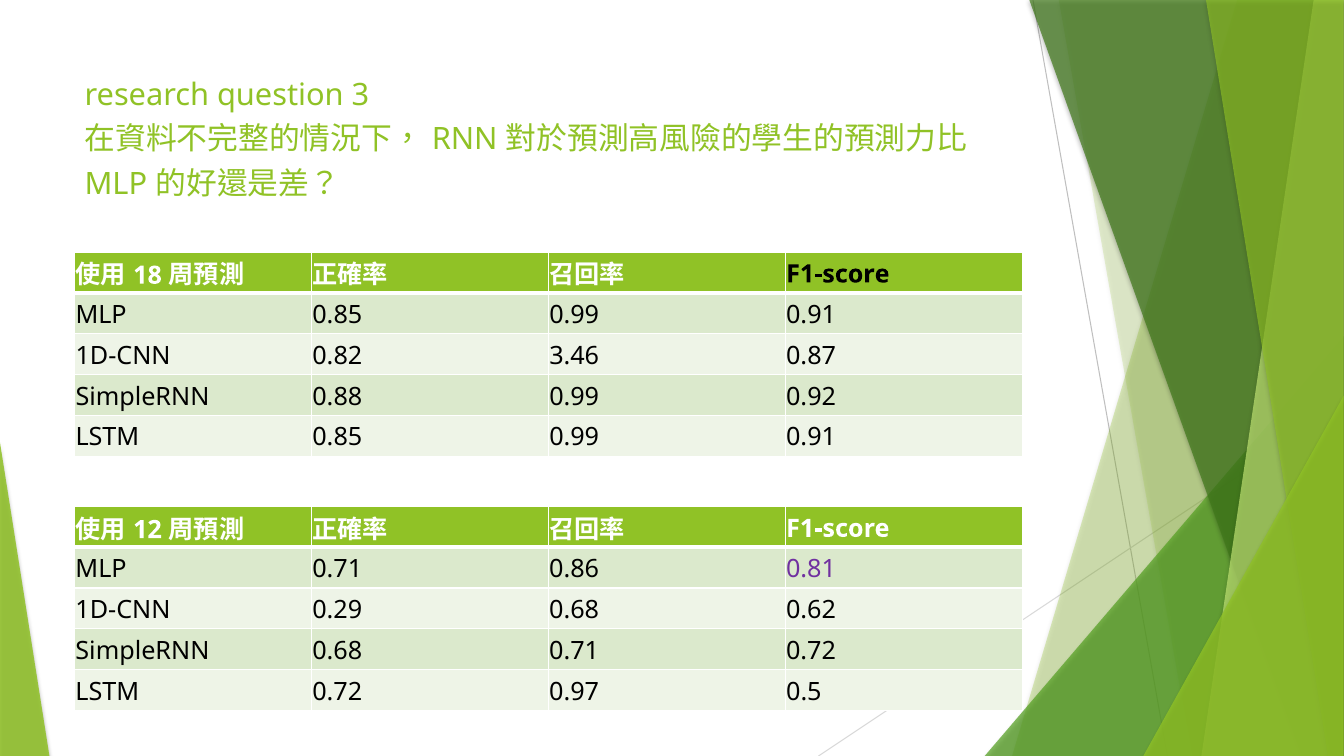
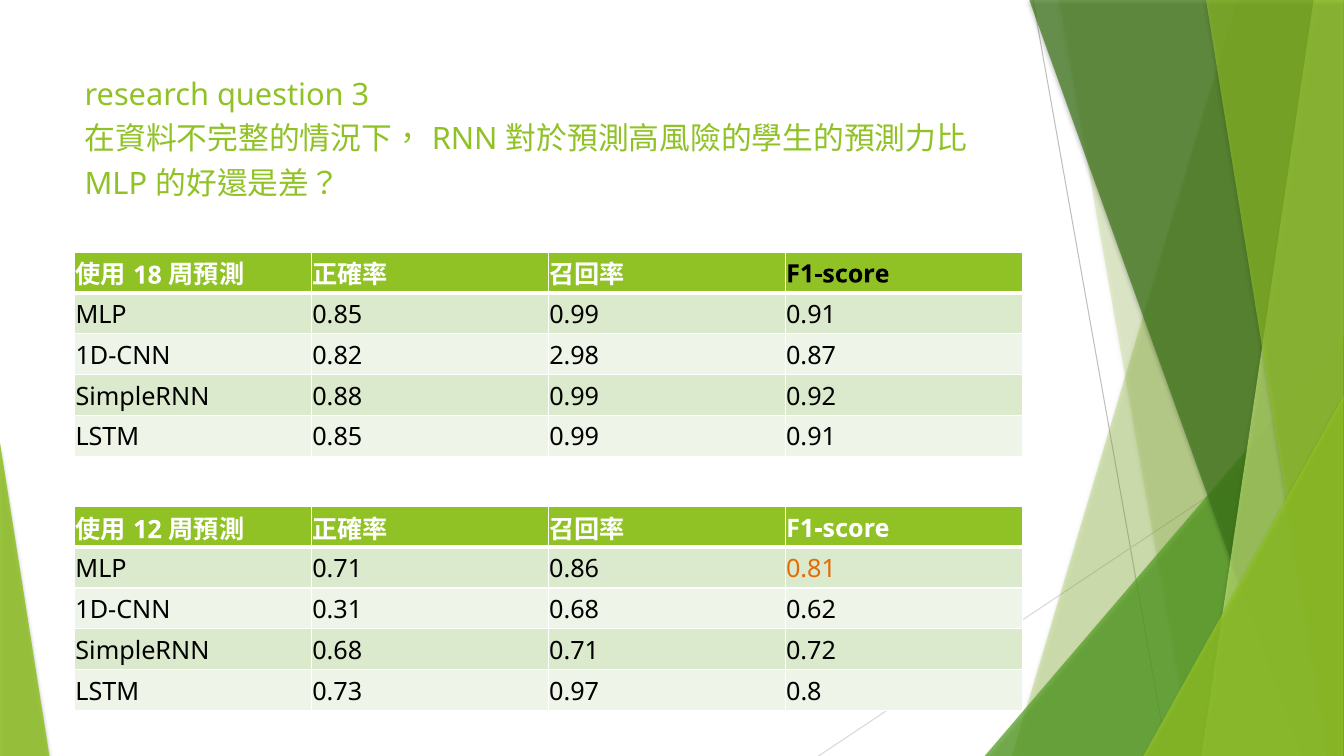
3.46: 3.46 -> 2.98 (574, 356)
0.81 colour: purple -> orange (811, 569)
0.29: 0.29 -> 0.31 (337, 610)
LSTM 0.72: 0.72 -> 0.73 (337, 692)
0.5: 0.5 -> 0.8 (804, 692)
